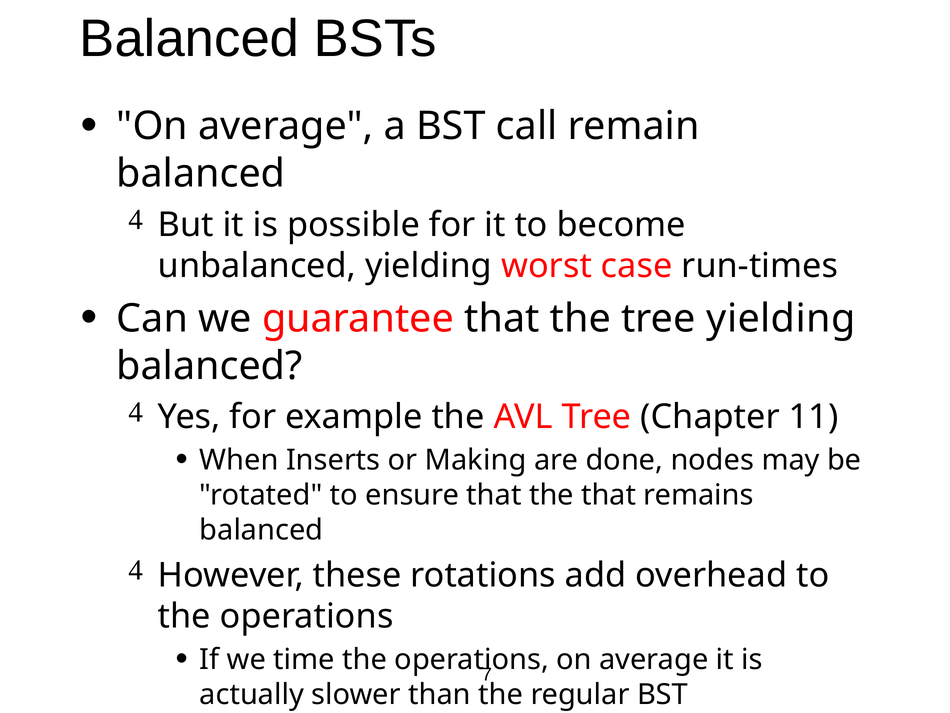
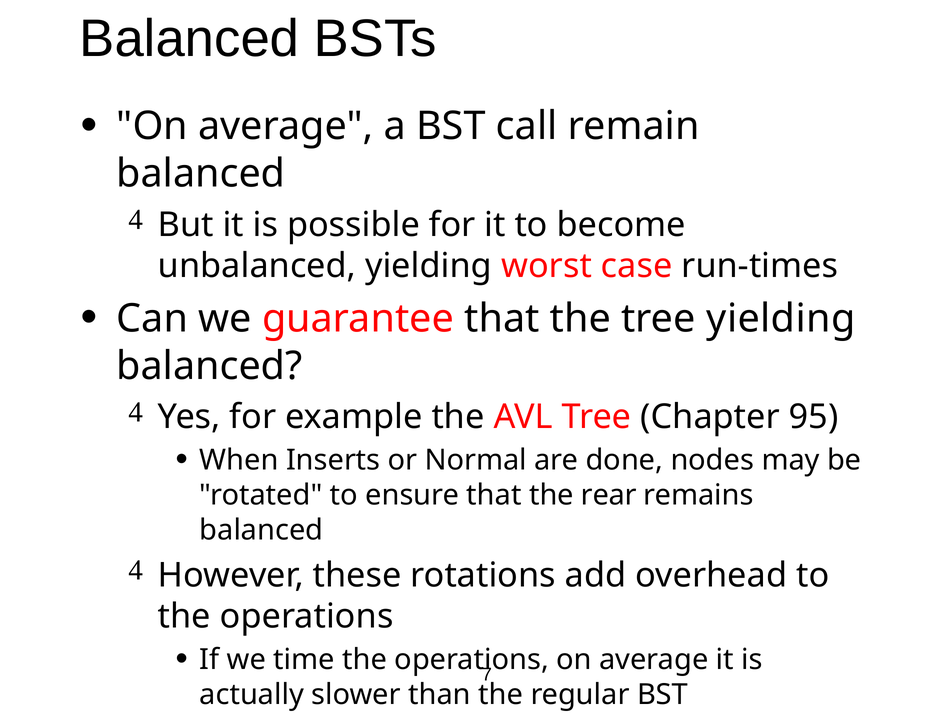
11: 11 -> 95 (814, 417)
Making: Making -> Normal (476, 460)
the that: that -> rear (609, 495)
